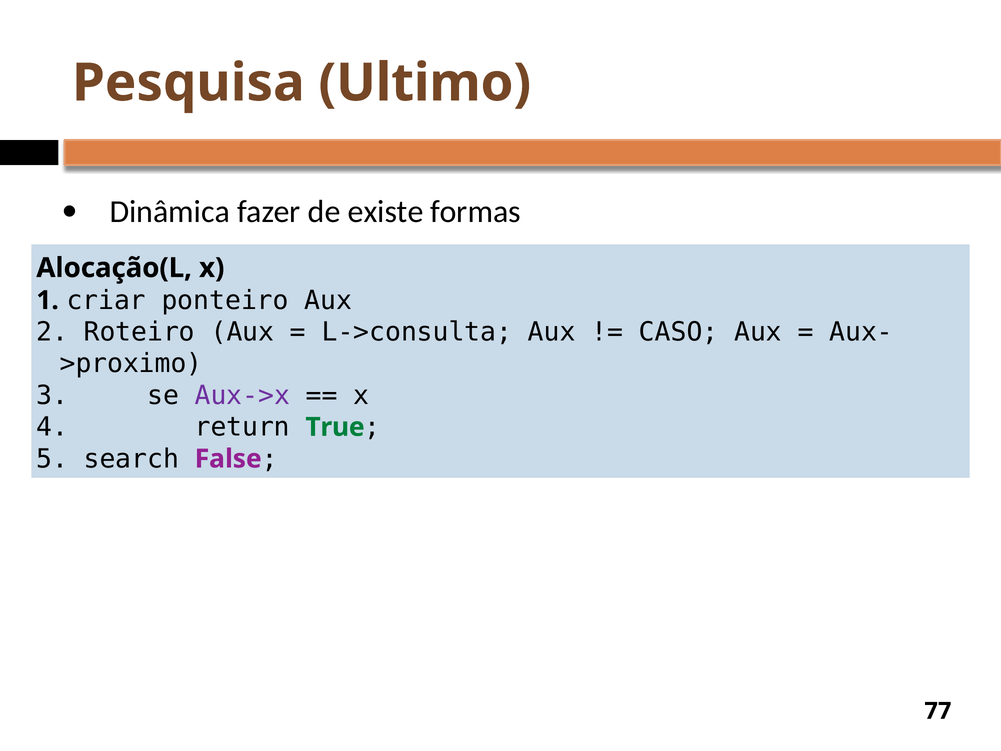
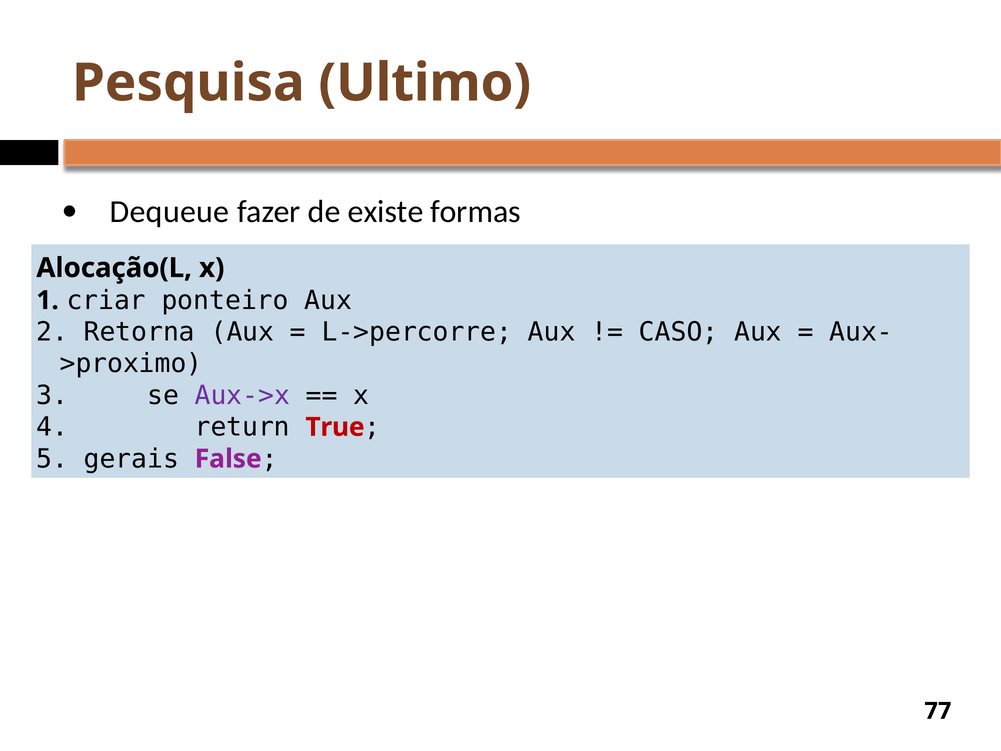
Dinâmica: Dinâmica -> Dequeue (170, 212)
Roteiro: Roteiro -> Retorna (139, 332)
L->consulta: L->consulta -> L->percorre (417, 332)
True colour: green -> red (335, 427)
search: search -> gerais (131, 459)
